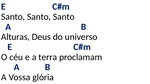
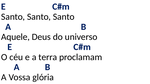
Alturas: Alturas -> Aquele (15, 37)
